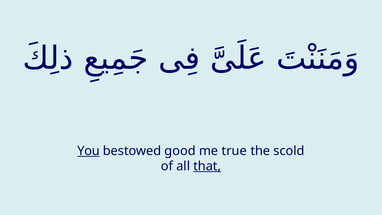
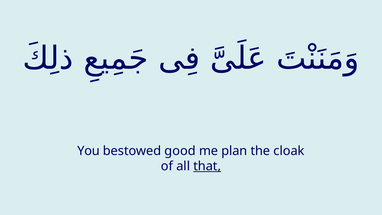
You underline: present -> none (89, 151)
true: true -> plan (234, 151)
scold: scold -> cloak (289, 151)
